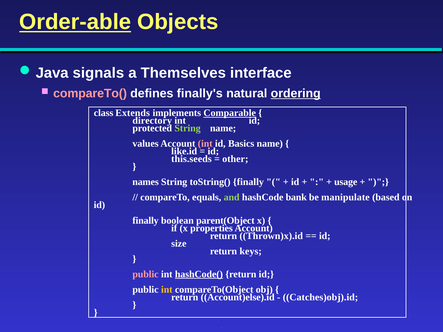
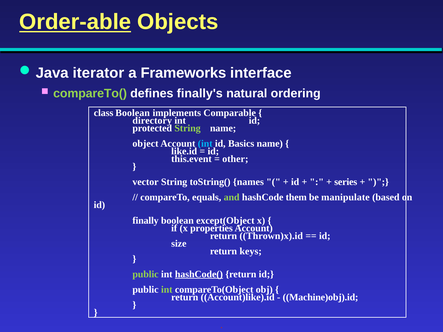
signals: signals -> iterator (98, 73)
Themselves: Themselves -> Frameworks (183, 73)
compareTo( colour: pink -> light green (90, 93)
ordering underline: present -> none (296, 93)
class Extends: Extends -> Boolean (133, 113)
Comparable underline: present -> none (230, 113)
values: values -> object (145, 144)
int colour: pink -> light blue (205, 144)
this.seeds: this.seeds -> this.event (192, 159)
names: names -> vector (146, 182)
toString( finally: finally -> names (248, 182)
usage: usage -> series (346, 182)
bank: bank -> them (296, 198)
parent(Object: parent(Object -> except(Object (225, 221)
public colour: pink -> light green (146, 274)
int colour: yellow -> light green (167, 290)
Account)else).id: Account)else).id -> Account)like).id (238, 297)
Catches)obj).id: Catches)obj).id -> Machine)obj).id (321, 297)
